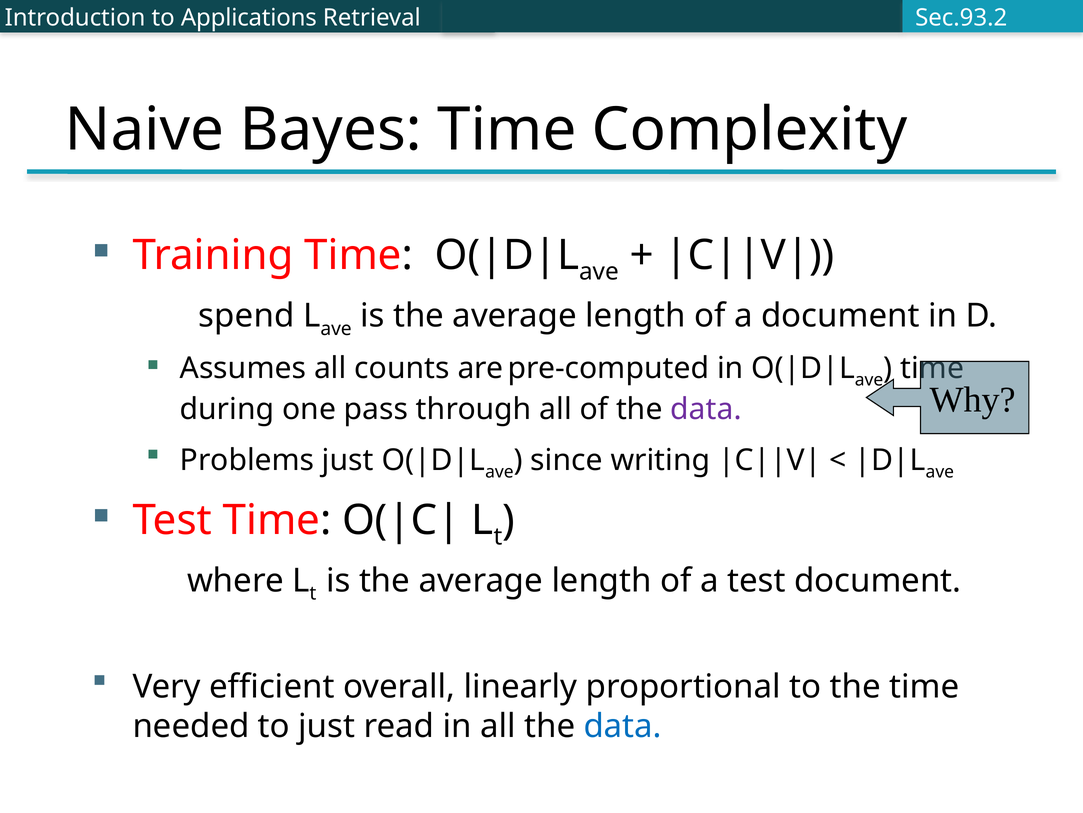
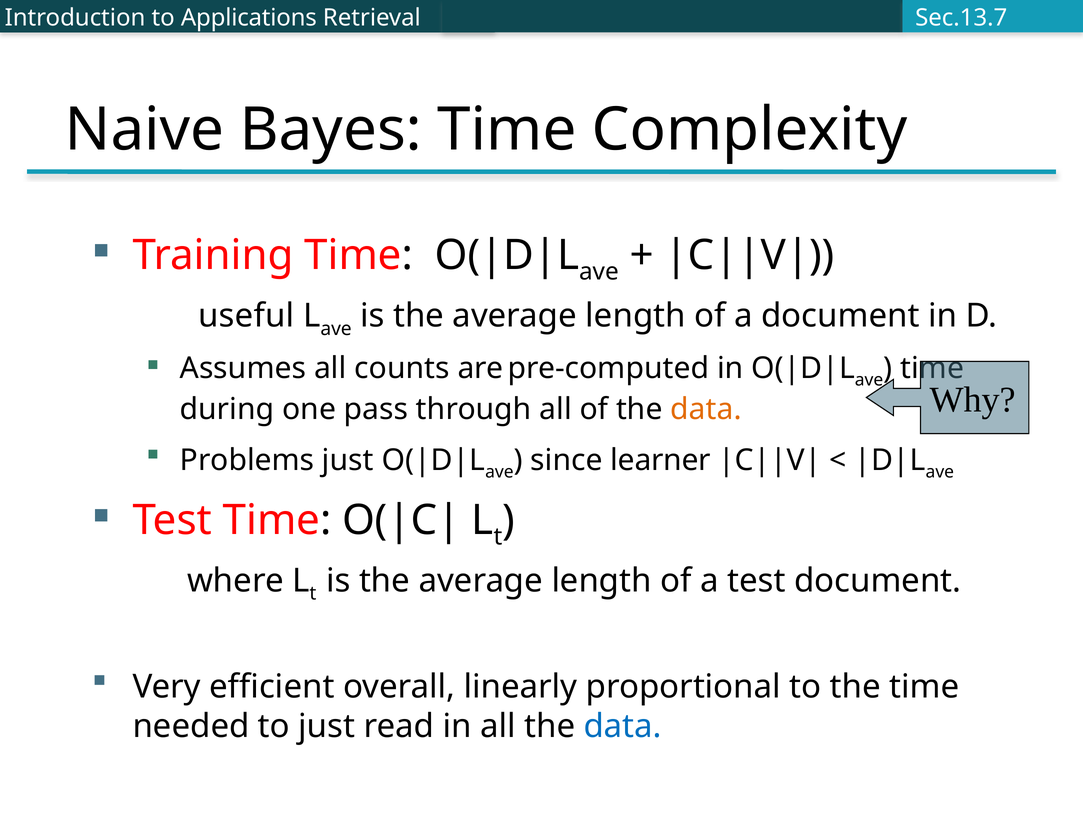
Sec.93.2: Sec.93.2 -> Sec.13.7 (961, 18)
spend: spend -> useful (246, 316)
data colour: purple -> orange (706, 409)
writing: writing -> learner (661, 460)
